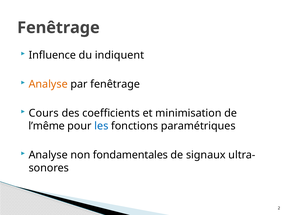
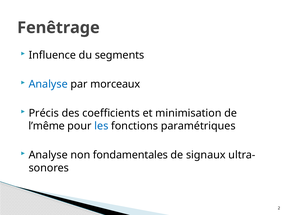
indiquent: indiquent -> segments (120, 55)
Analyse colour: orange -> blue (48, 84)
par fenêtrage: fenêtrage -> morceaux (115, 84)
Cours: Cours -> Précis (44, 113)
